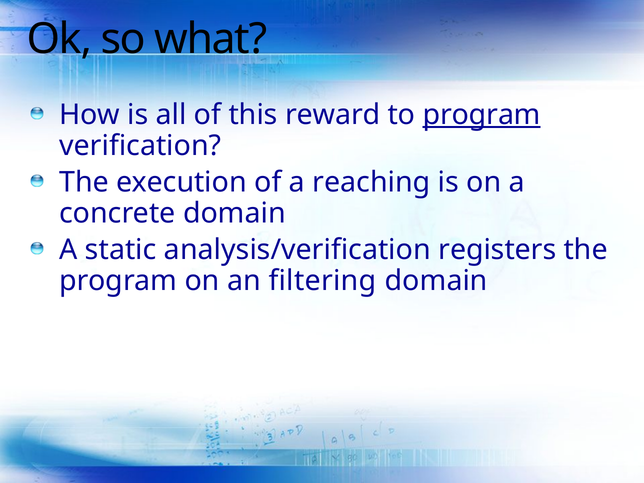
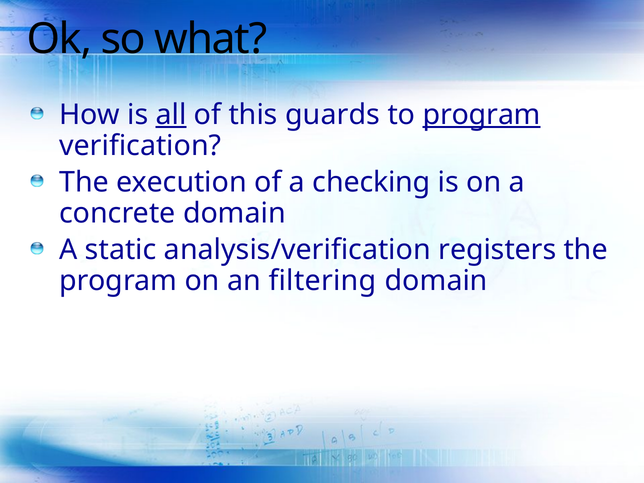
all underline: none -> present (171, 115)
reward: reward -> guards (333, 115)
reaching: reaching -> checking (372, 182)
